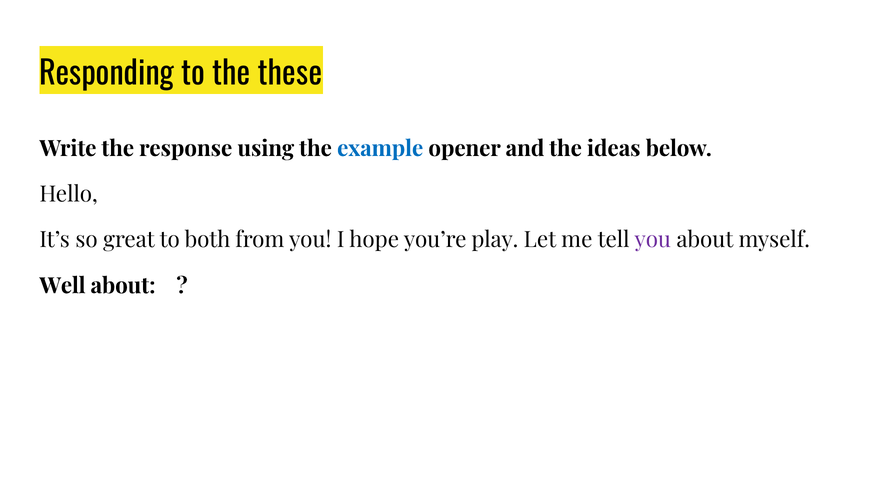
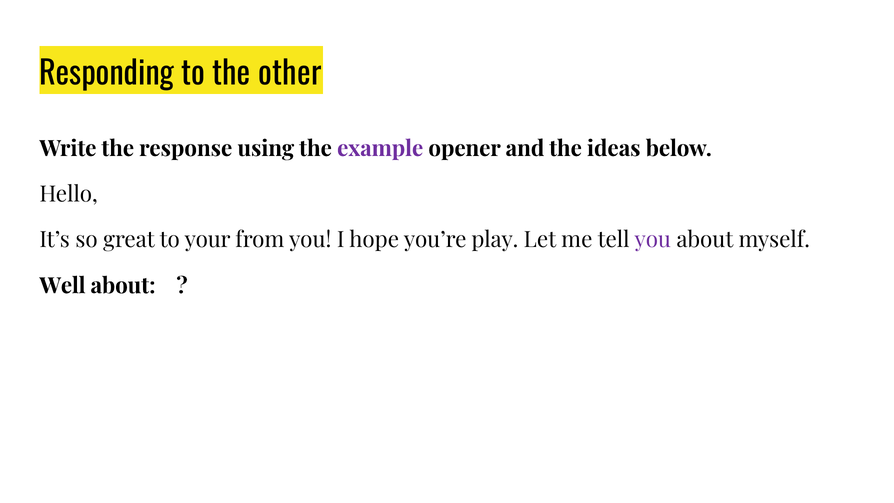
these: these -> other (290, 74)
example colour: blue -> purple (380, 149)
both: both -> your (208, 240)
